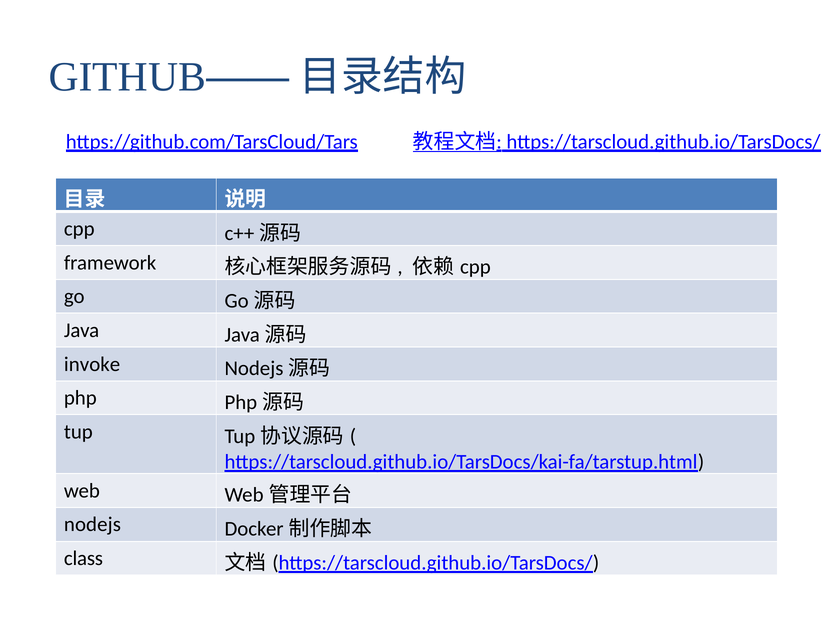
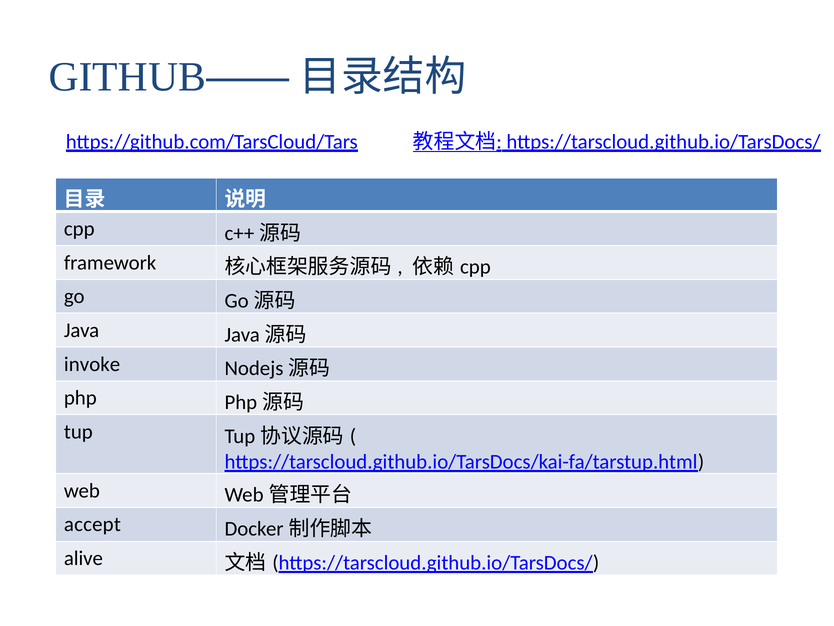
nodejs: nodejs -> accept (92, 524)
class: class -> alive (83, 558)
